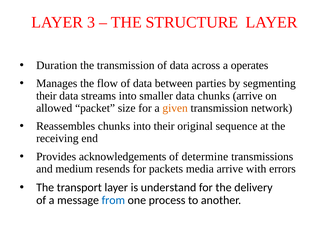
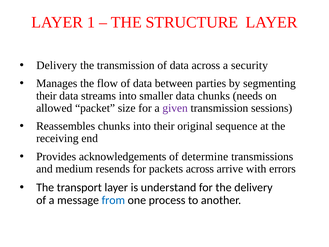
3: 3 -> 1 (91, 22)
Duration: Duration -> Delivery (57, 65)
operates: operates -> security (249, 65)
chunks arrive: arrive -> needs (248, 96)
given colour: orange -> purple (175, 108)
network: network -> sessions (272, 108)
packets media: media -> across (200, 169)
